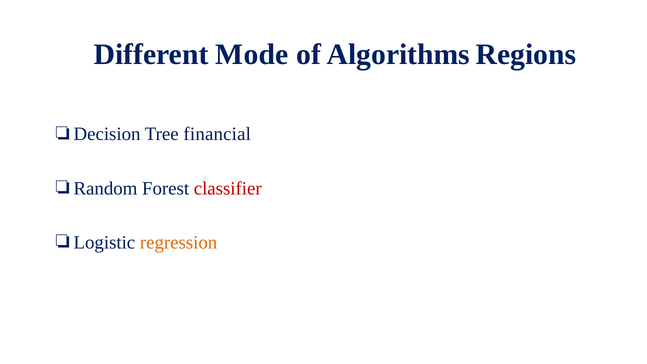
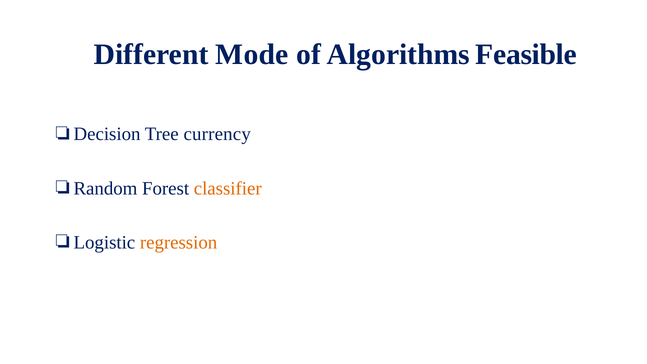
Regions: Regions -> Feasible (526, 54)
financial: financial -> currency (217, 134)
classifier colour: red -> orange (228, 188)
